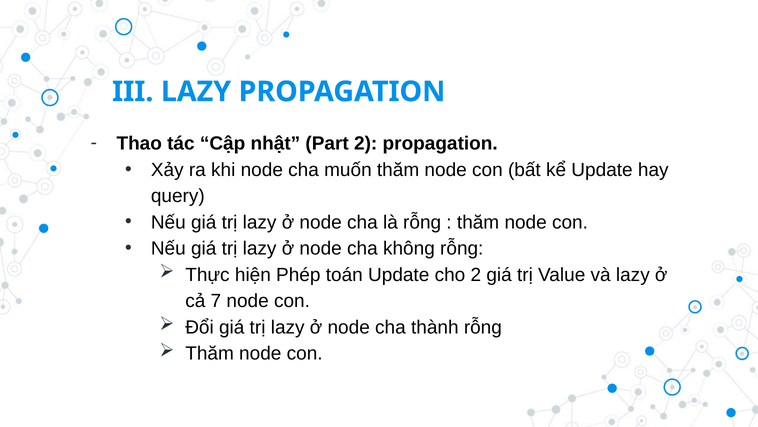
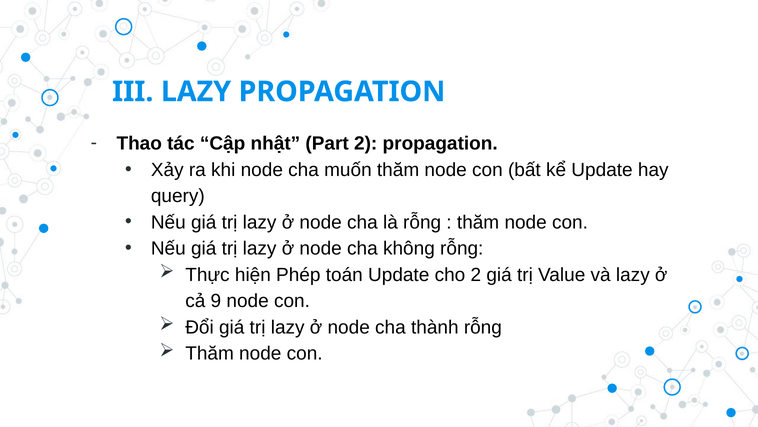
7: 7 -> 9 (216, 301)
